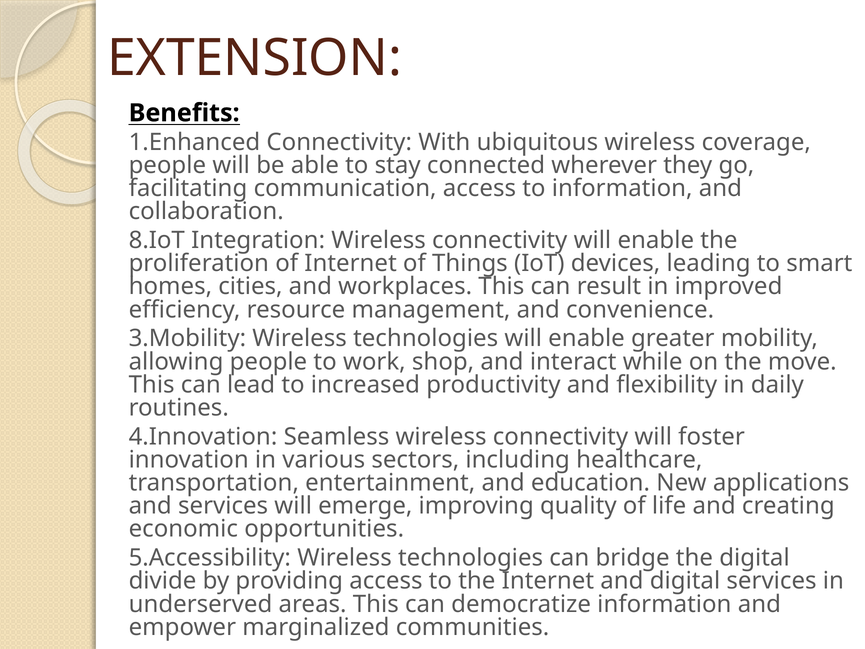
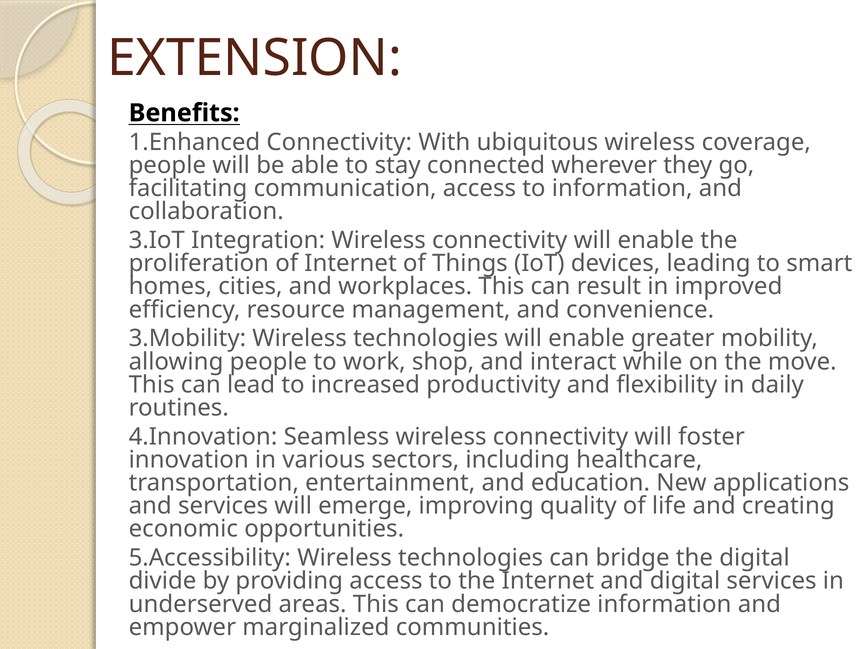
8.IoT: 8.IoT -> 3.IoT (157, 240)
